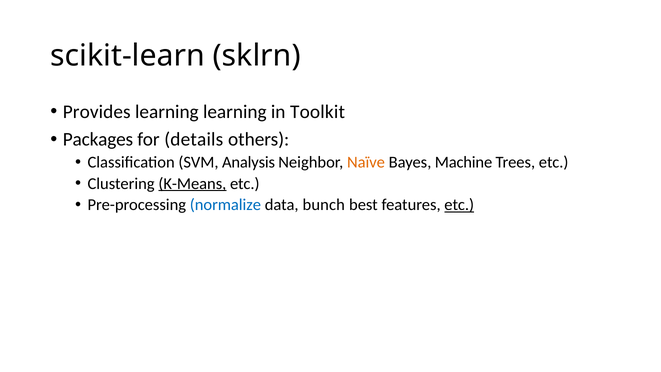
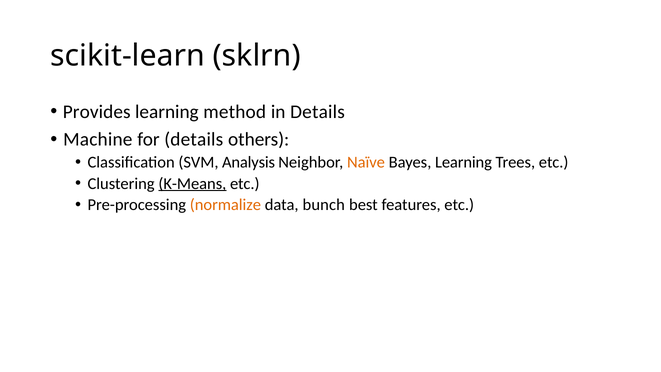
learning learning: learning -> method (235, 112)
in Toolkit: Toolkit -> Details (318, 112)
Packages: Packages -> Machine (98, 139)
Bayes Machine: Machine -> Learning (464, 162)
normalize colour: blue -> orange (225, 205)
etc underline: present -> none (459, 205)
